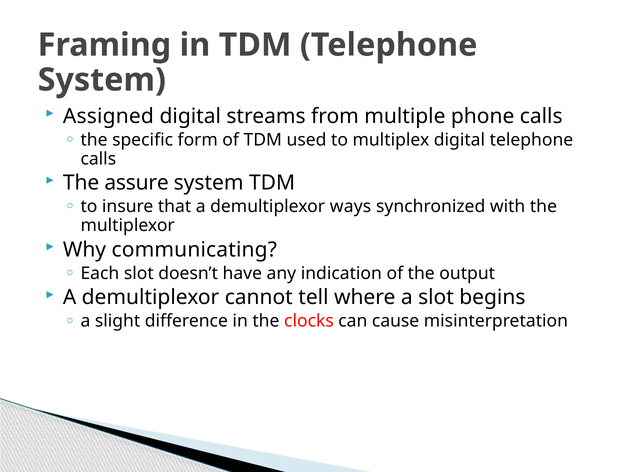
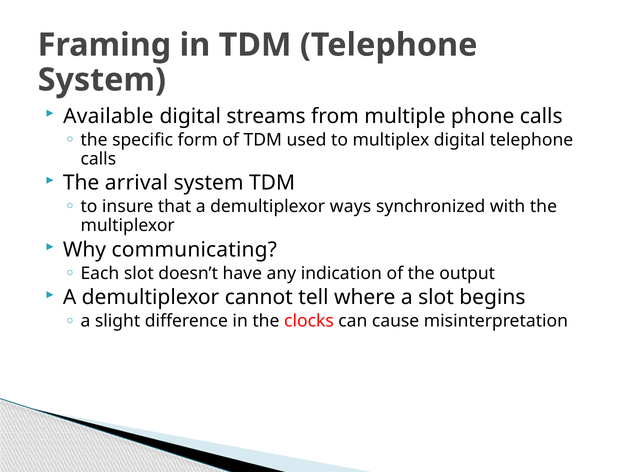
Assigned: Assigned -> Available (108, 116)
assure: assure -> arrival (136, 183)
